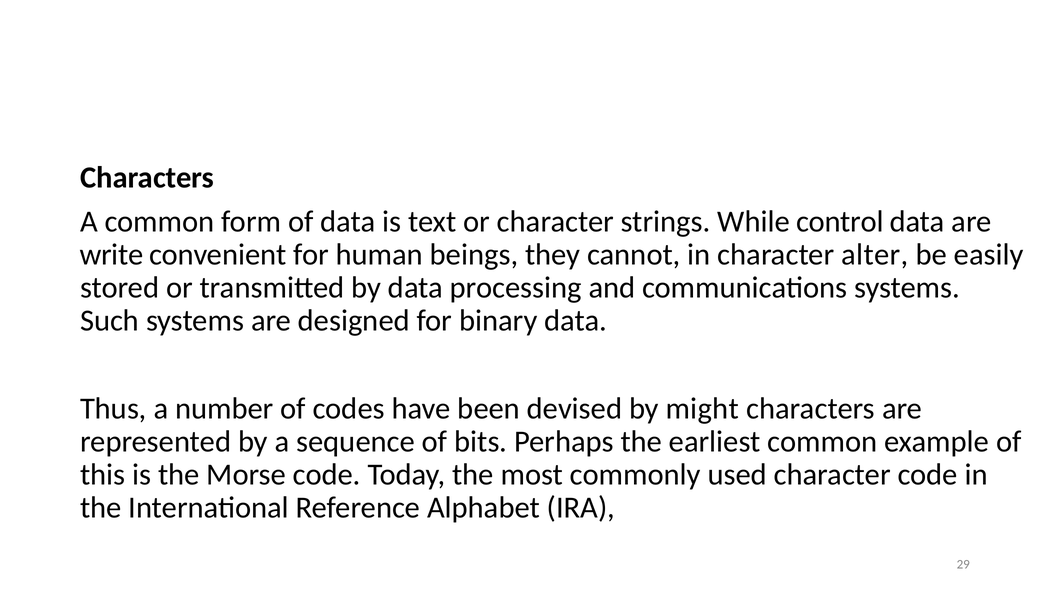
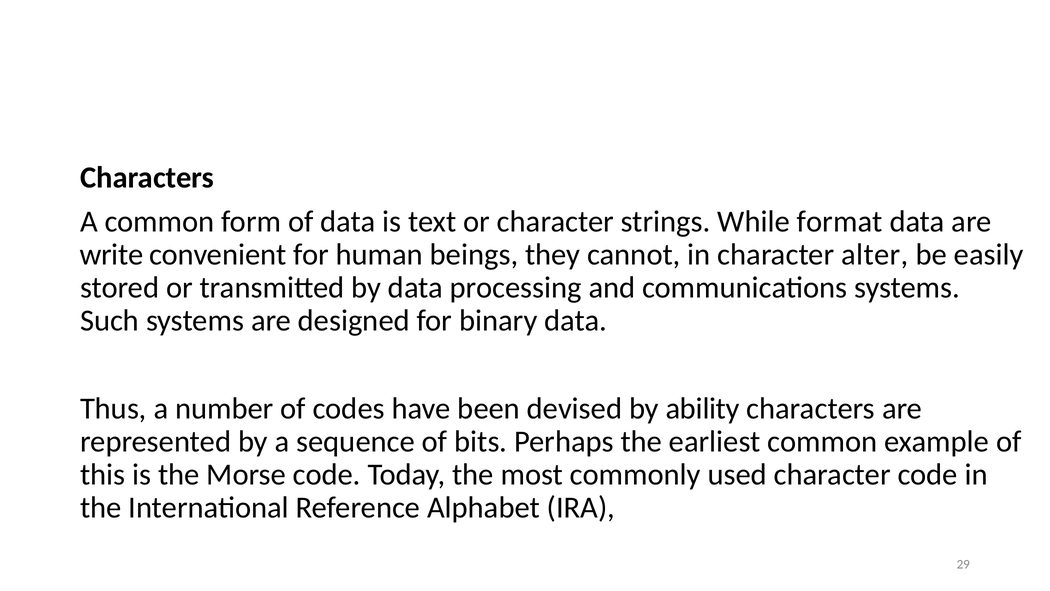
control: control -> format (840, 221)
might: might -> ability (703, 408)
